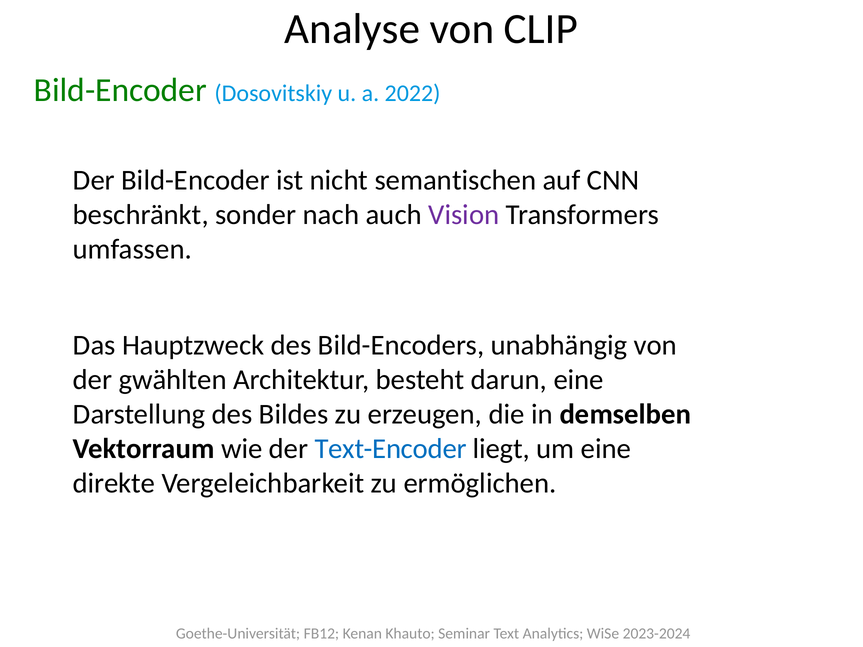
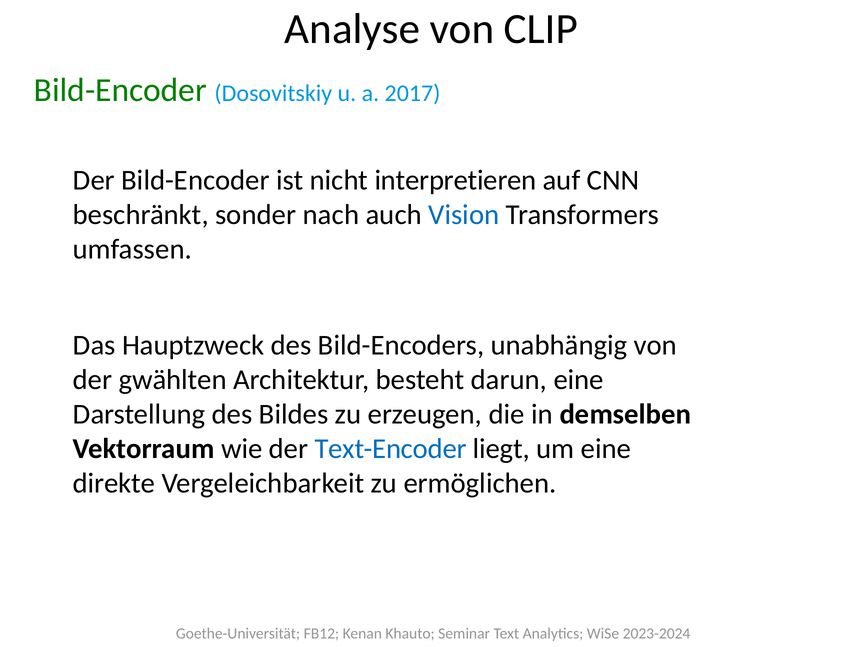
2022: 2022 -> 2017 (413, 94)
semantischen: semantischen -> interpretieren (456, 181)
Vision colour: purple -> blue (464, 215)
